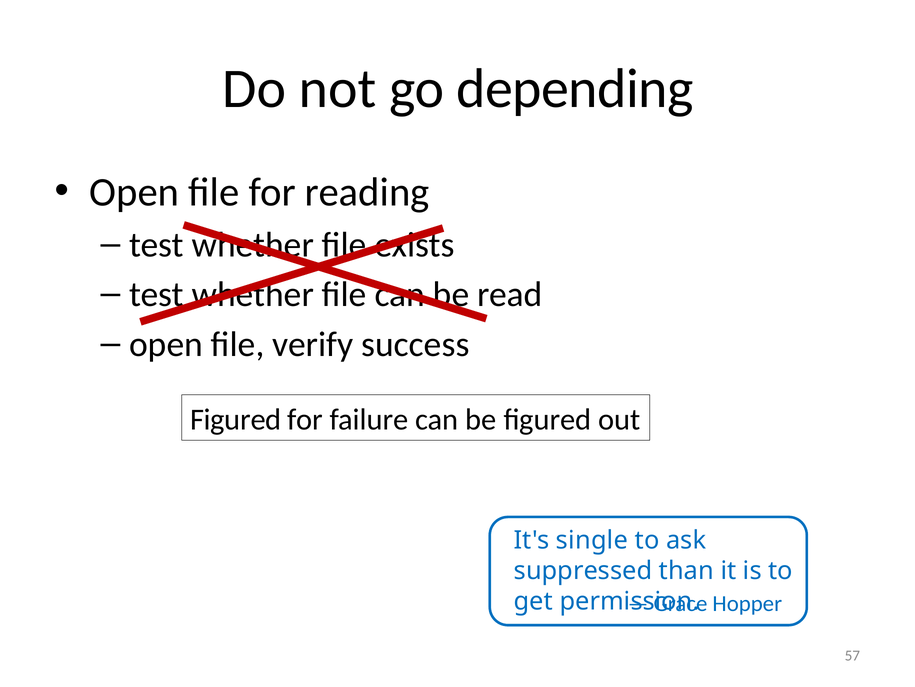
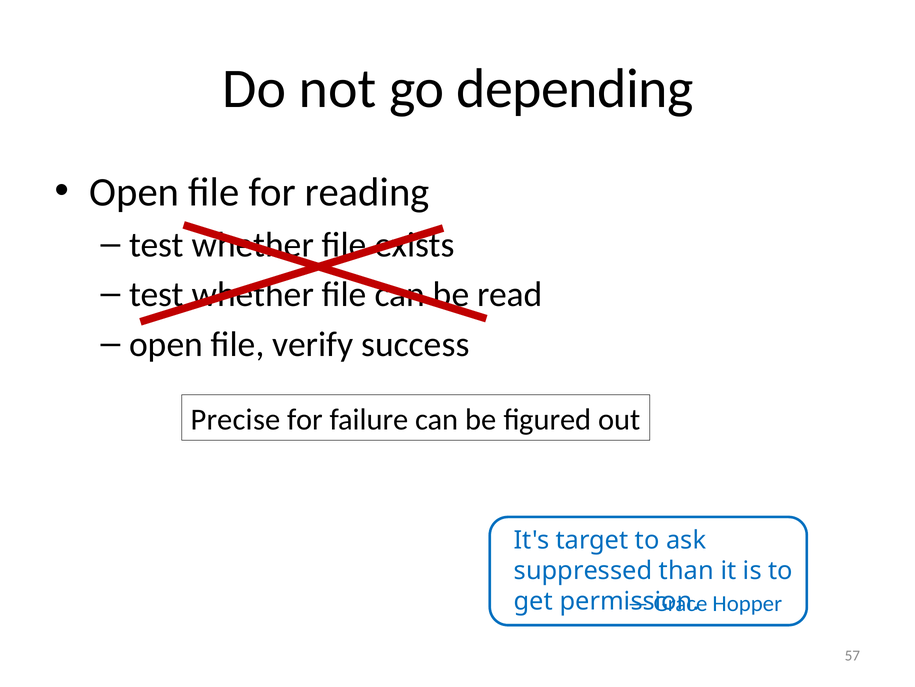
Figured: Figured -> Precise (235, 419)
single: single -> target (592, 540)
